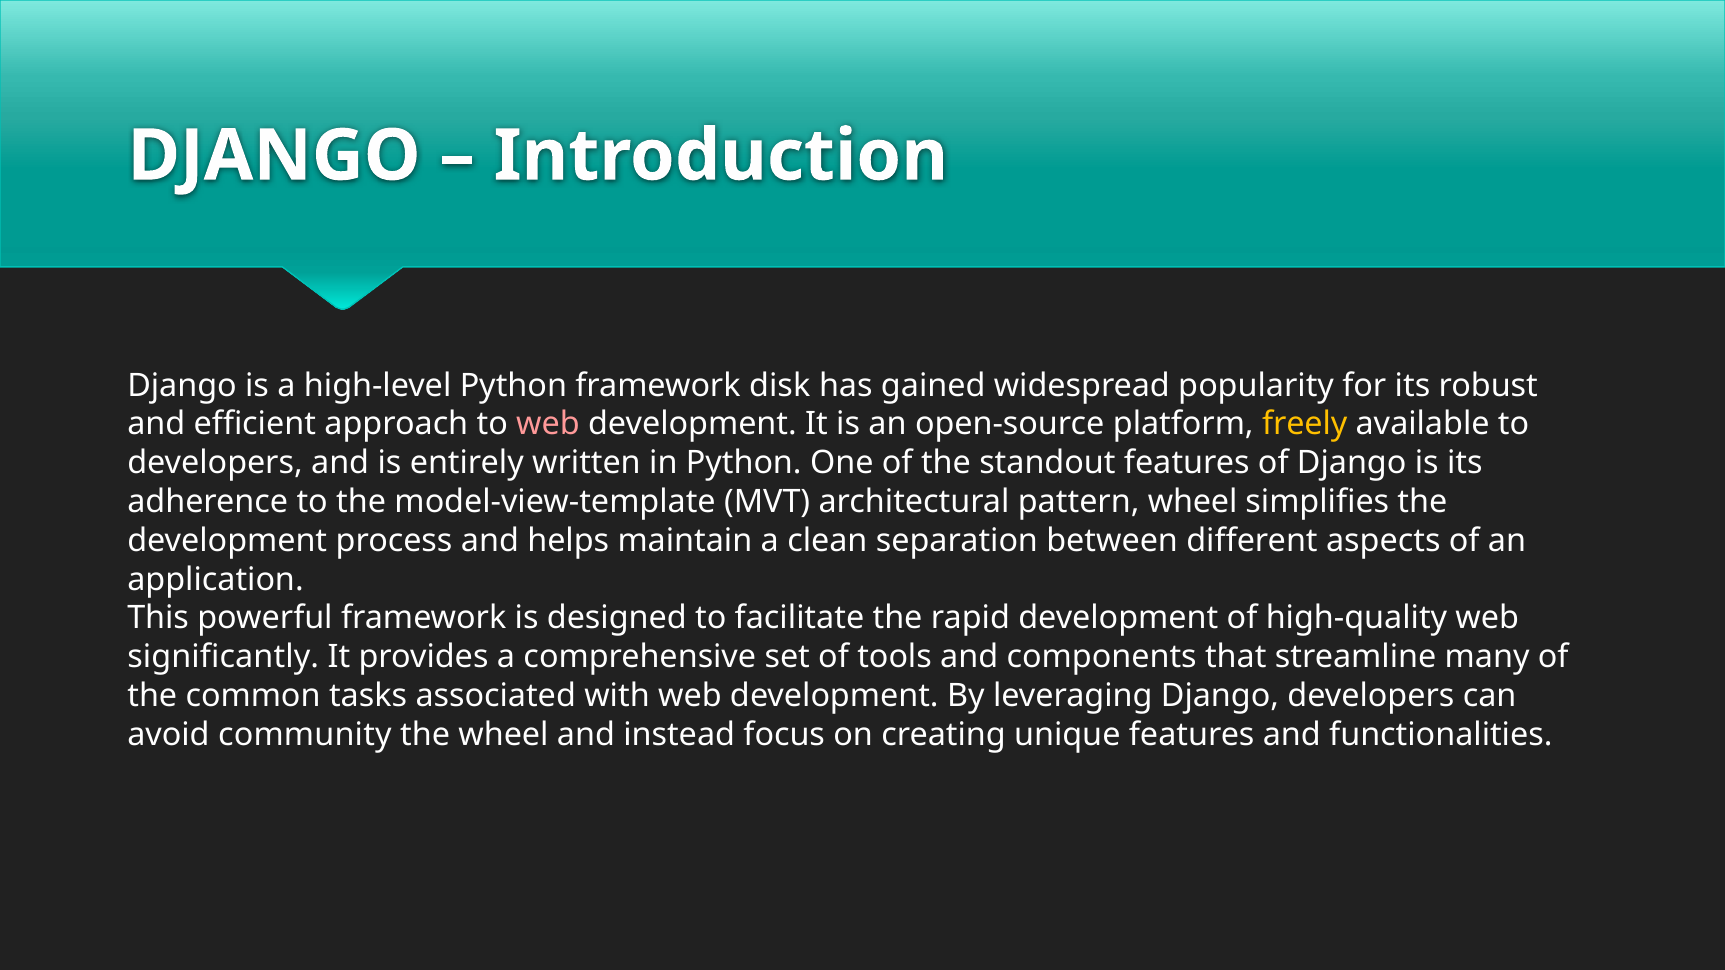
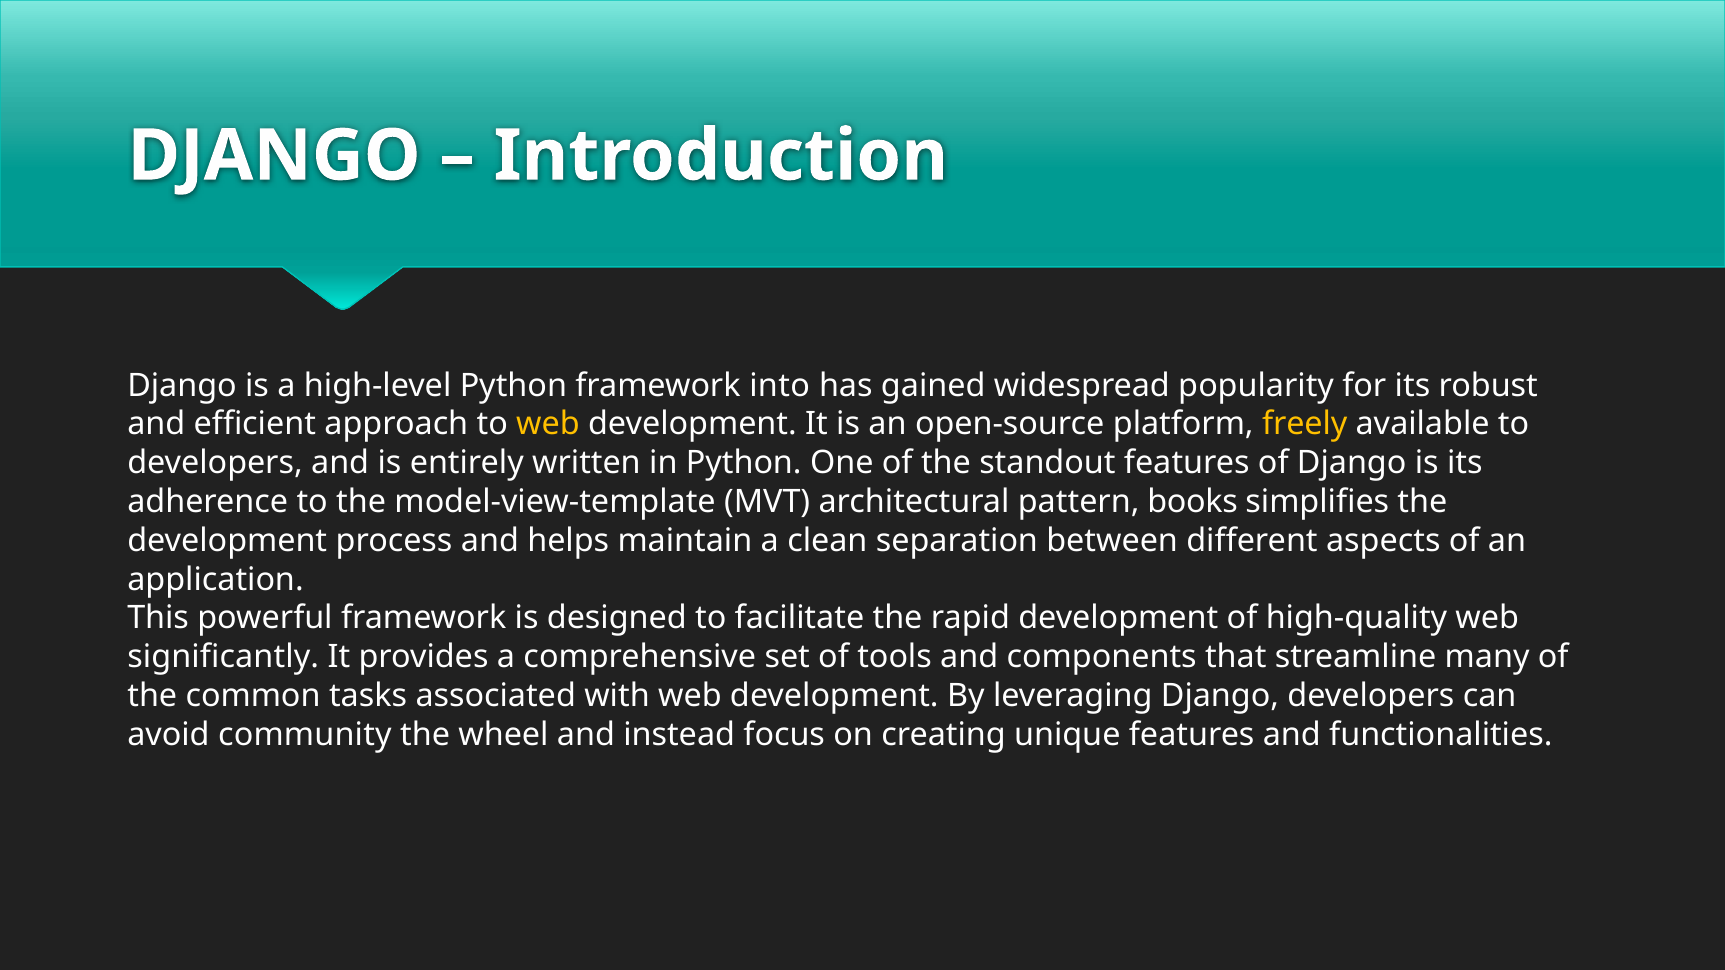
disk: disk -> into (780, 385)
web colour: pink -> yellow (548, 424)
pattern wheel: wheel -> books (1193, 502)
